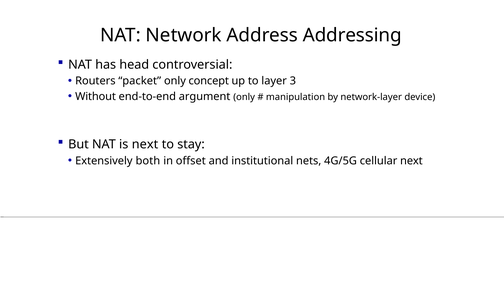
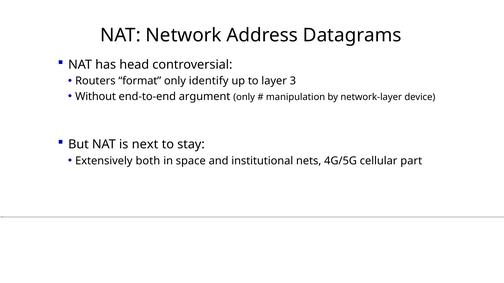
Addressing: Addressing -> Datagrams (352, 35)
packet: packet -> format (140, 81)
concept: concept -> identify (209, 81)
offset: offset -> space (191, 161)
cellular next: next -> part (411, 161)
